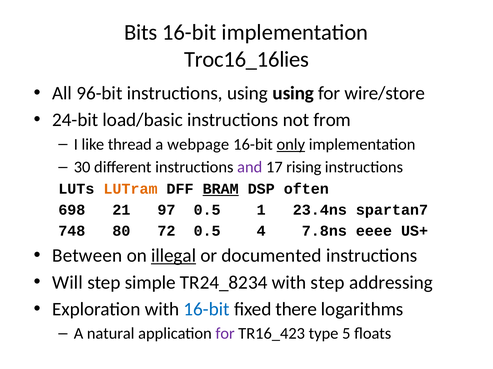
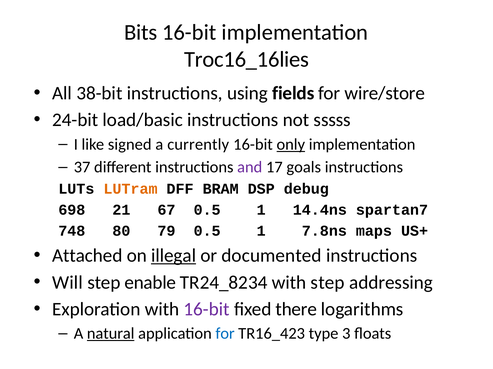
96-bit: 96-bit -> 38-bit (99, 93)
using using: using -> fields (293, 93)
from: from -> sssss (332, 120)
thread: thread -> signed (130, 145)
webpage: webpage -> currently (198, 145)
30: 30 -> 37 (82, 168)
rising: rising -> goals (304, 168)
BRAM underline: present -> none (221, 189)
often: often -> debug (306, 189)
97: 97 -> 67 (166, 210)
23.4ns: 23.4ns -> 14.4ns (320, 210)
72: 72 -> 79 (166, 231)
4: 4 -> 1 (261, 231)
eeee: eeee -> maps (374, 231)
Between: Between -> Attached (87, 256)
simple: simple -> enable (150, 283)
16-bit colour: blue -> purple (207, 310)
natural underline: none -> present (111, 334)
for colour: purple -> blue (225, 334)
5: 5 -> 3 (346, 334)
